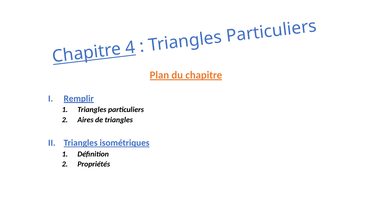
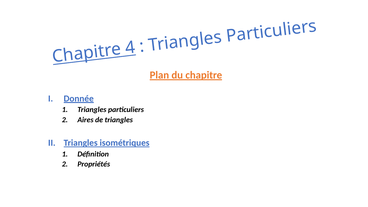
Remplir: Remplir -> Donnée (79, 99)
